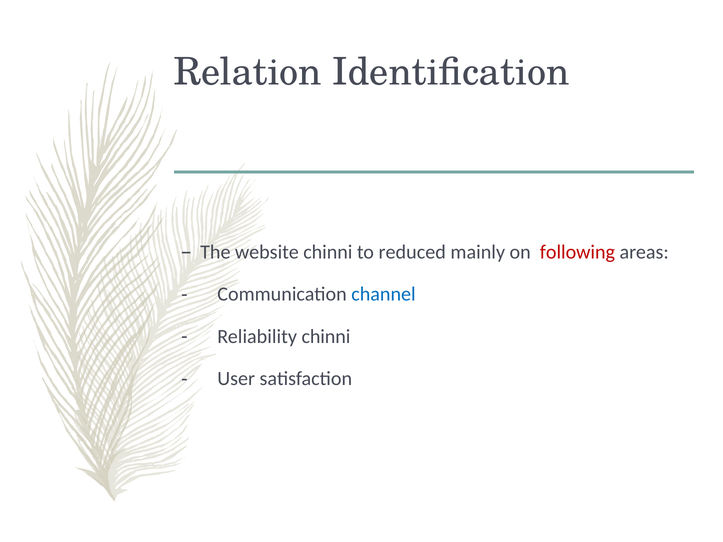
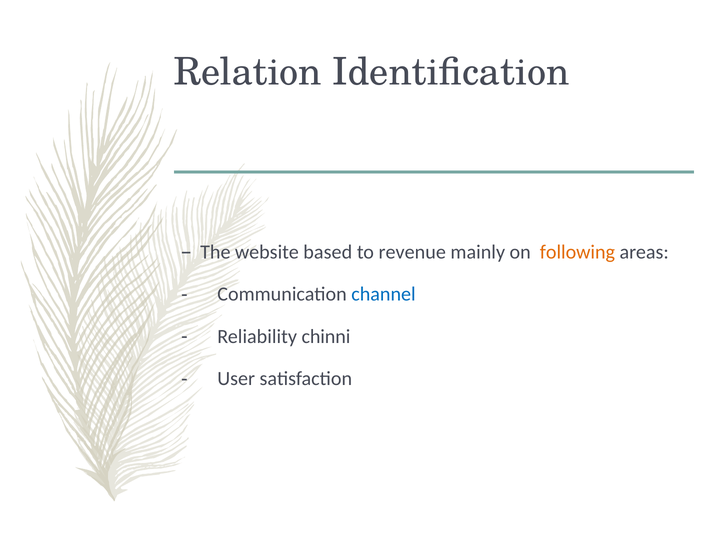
website chinni: chinni -> based (328, 252)
reduced: reduced -> revenue (412, 252)
following colour: red -> orange (577, 252)
